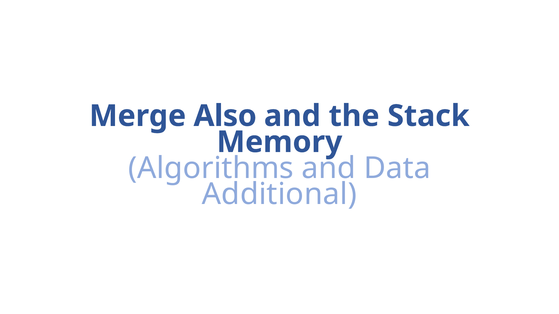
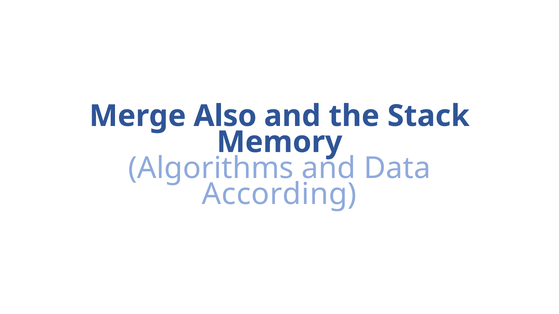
Additional: Additional -> According (279, 195)
